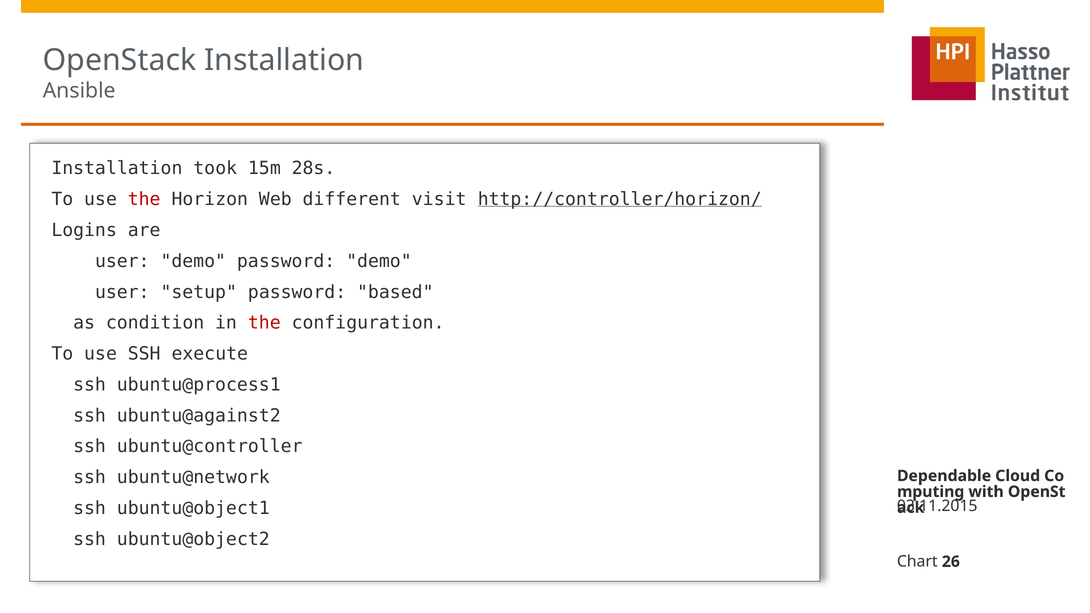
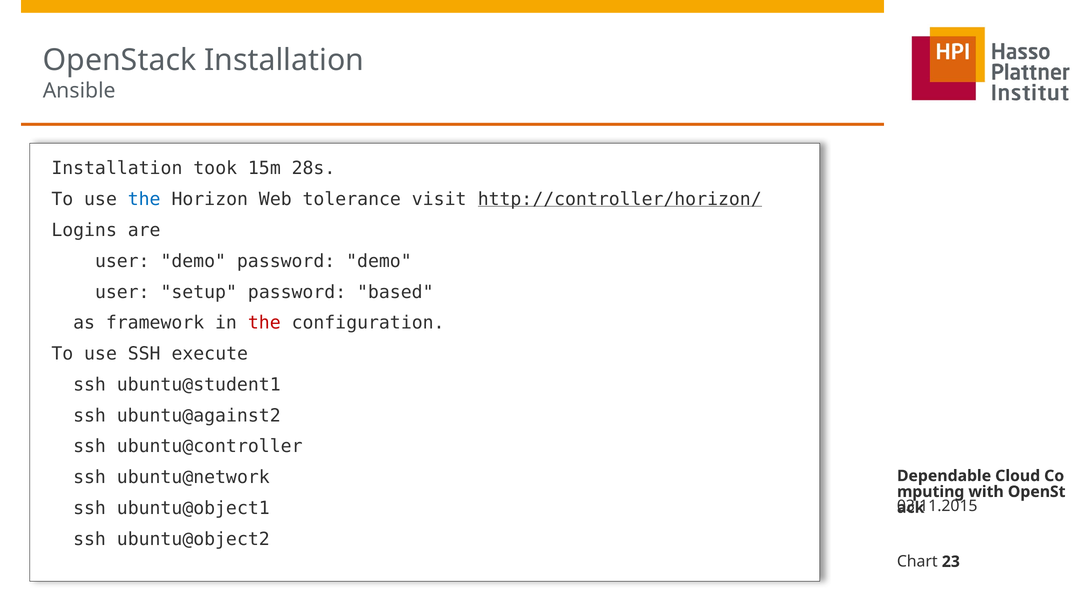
the colour: red -> blue (144, 199)
different: different -> tolerance (352, 199)
condition: condition -> framework (155, 323)
ubuntu@process1: ubuntu@process1 -> ubuntu@student1 (199, 385)
26: 26 -> 23 (951, 562)
